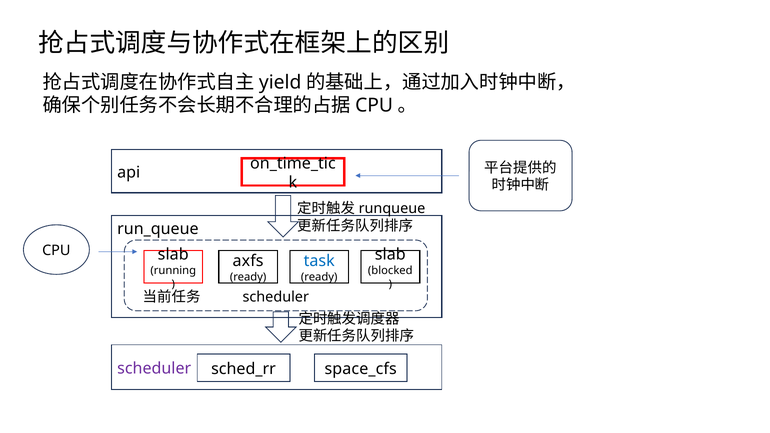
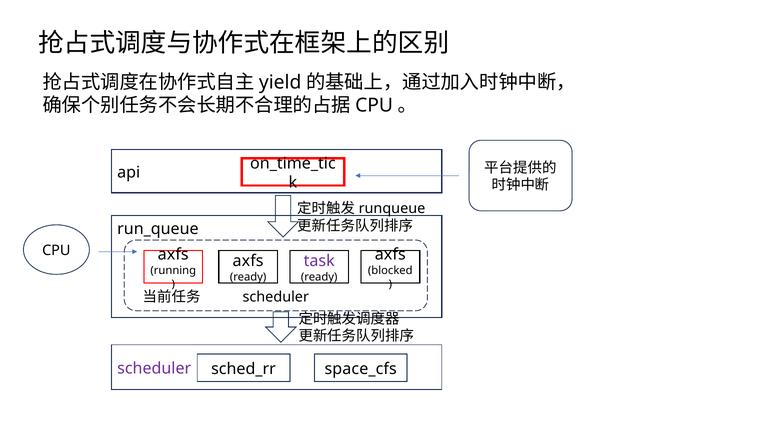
CPU slab: slab -> axfs (173, 254)
slab: slab -> axfs (390, 254)
task colour: blue -> purple (319, 261)
